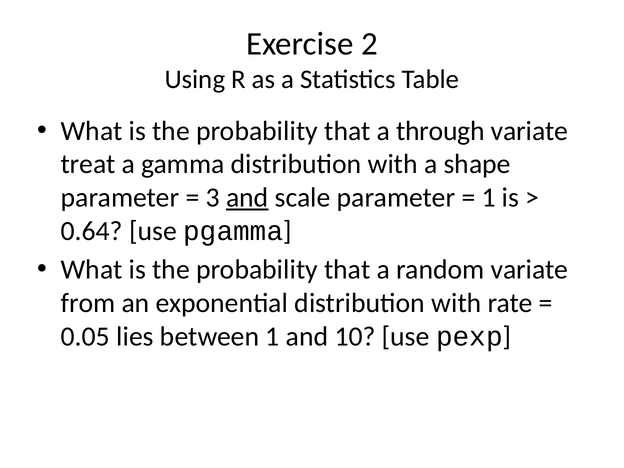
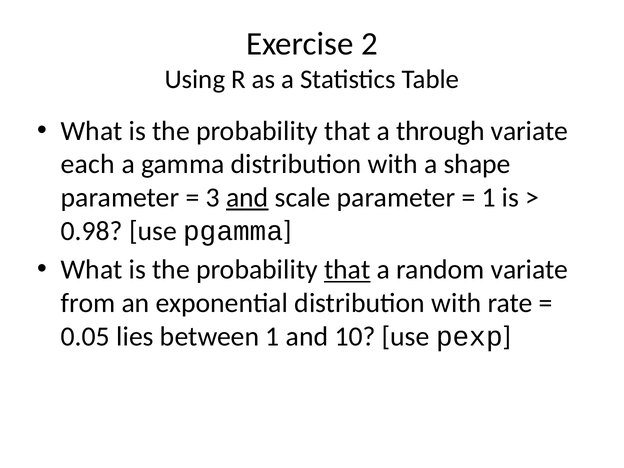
treat: treat -> each (88, 164)
0.64: 0.64 -> 0.98 (92, 231)
that underline: none -> present (347, 270)
